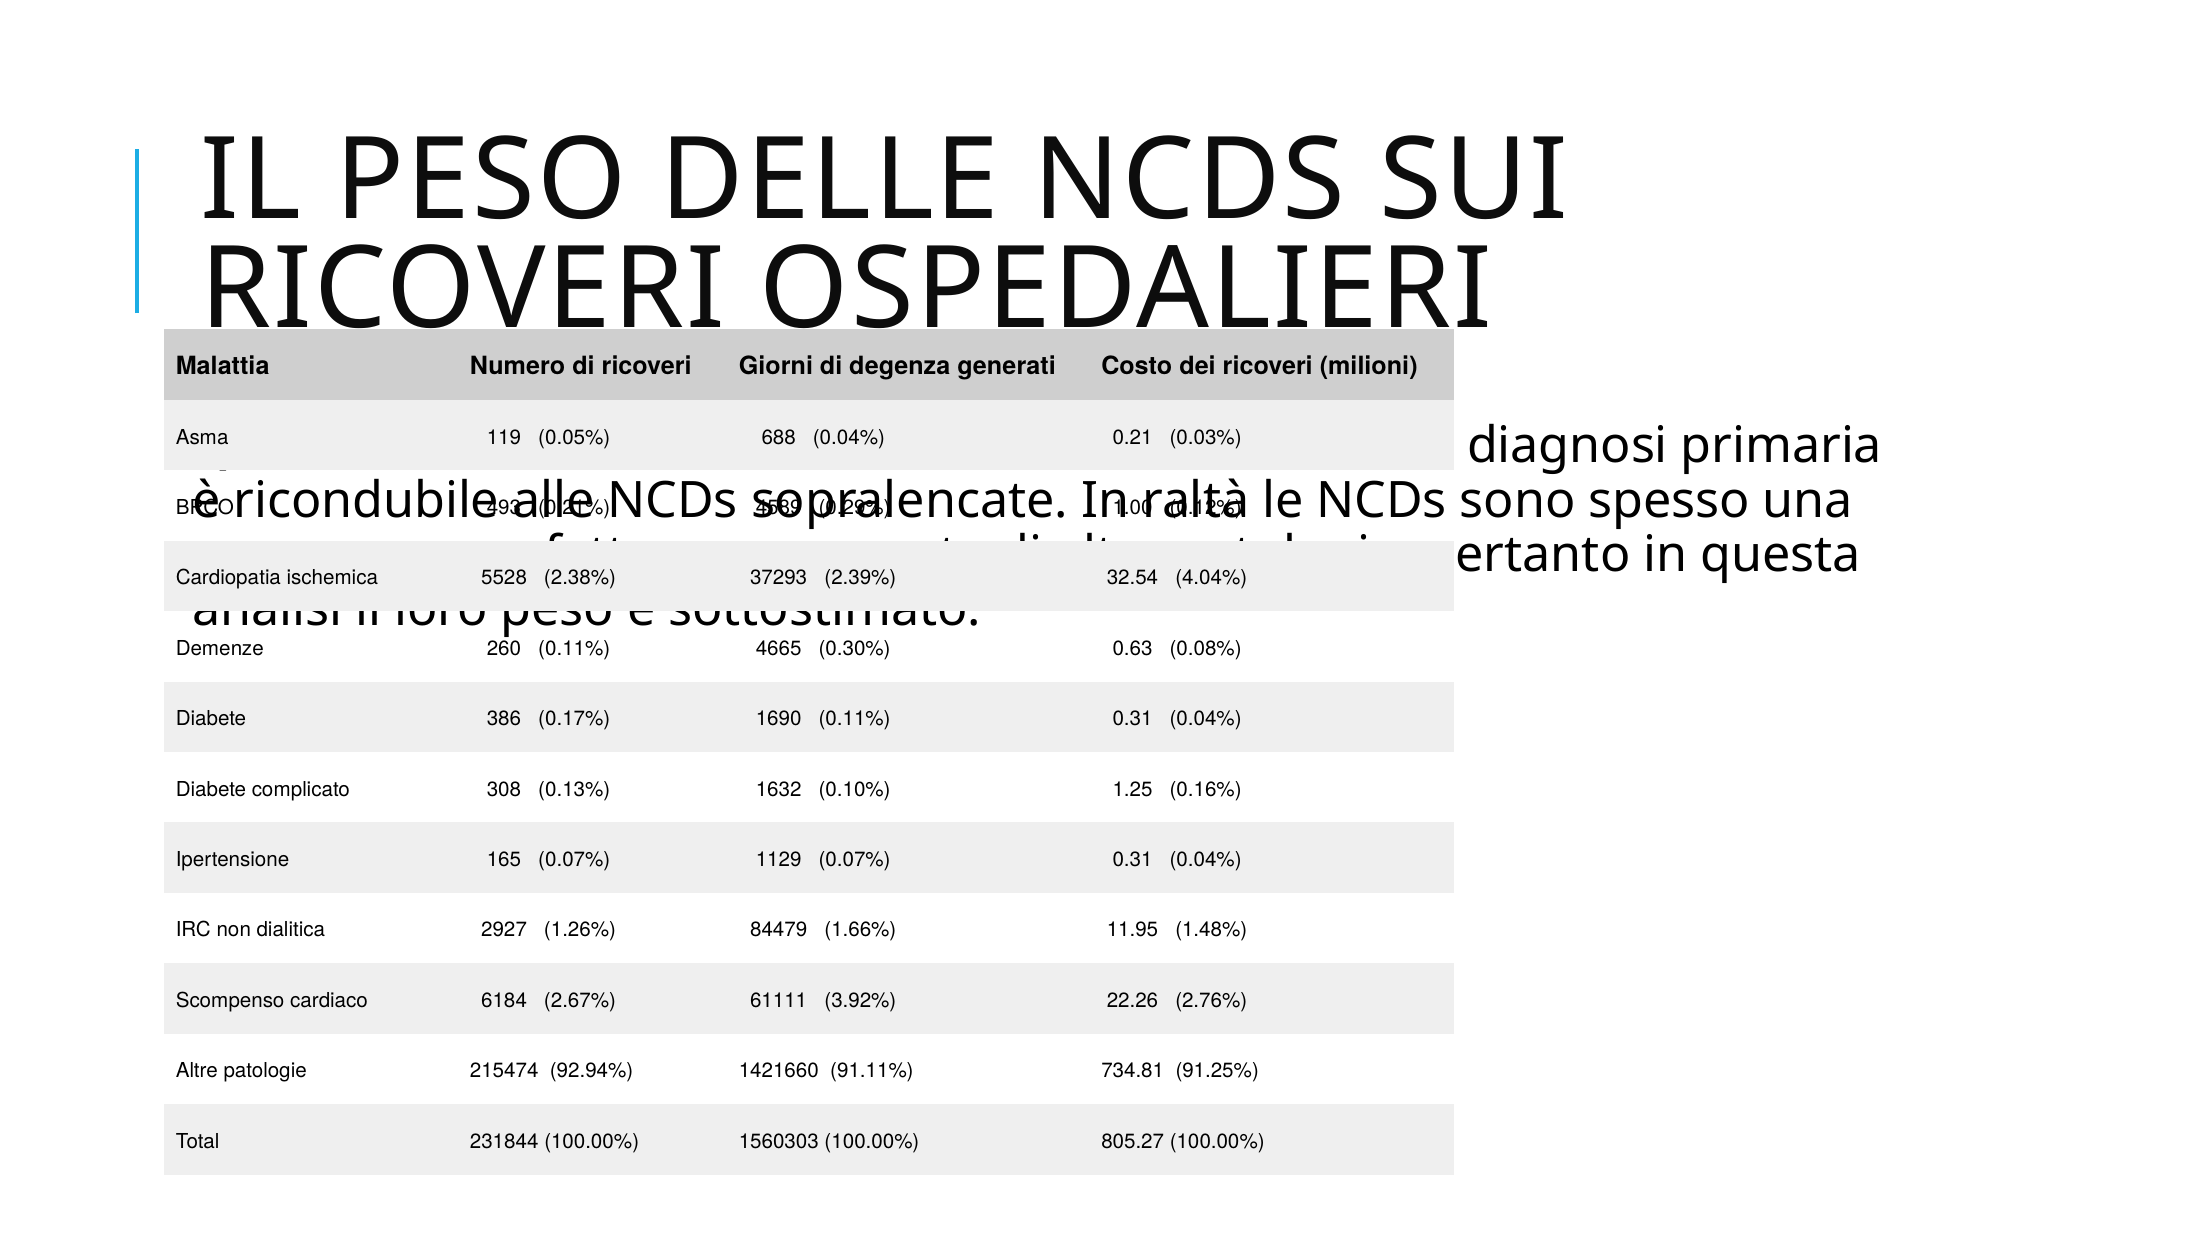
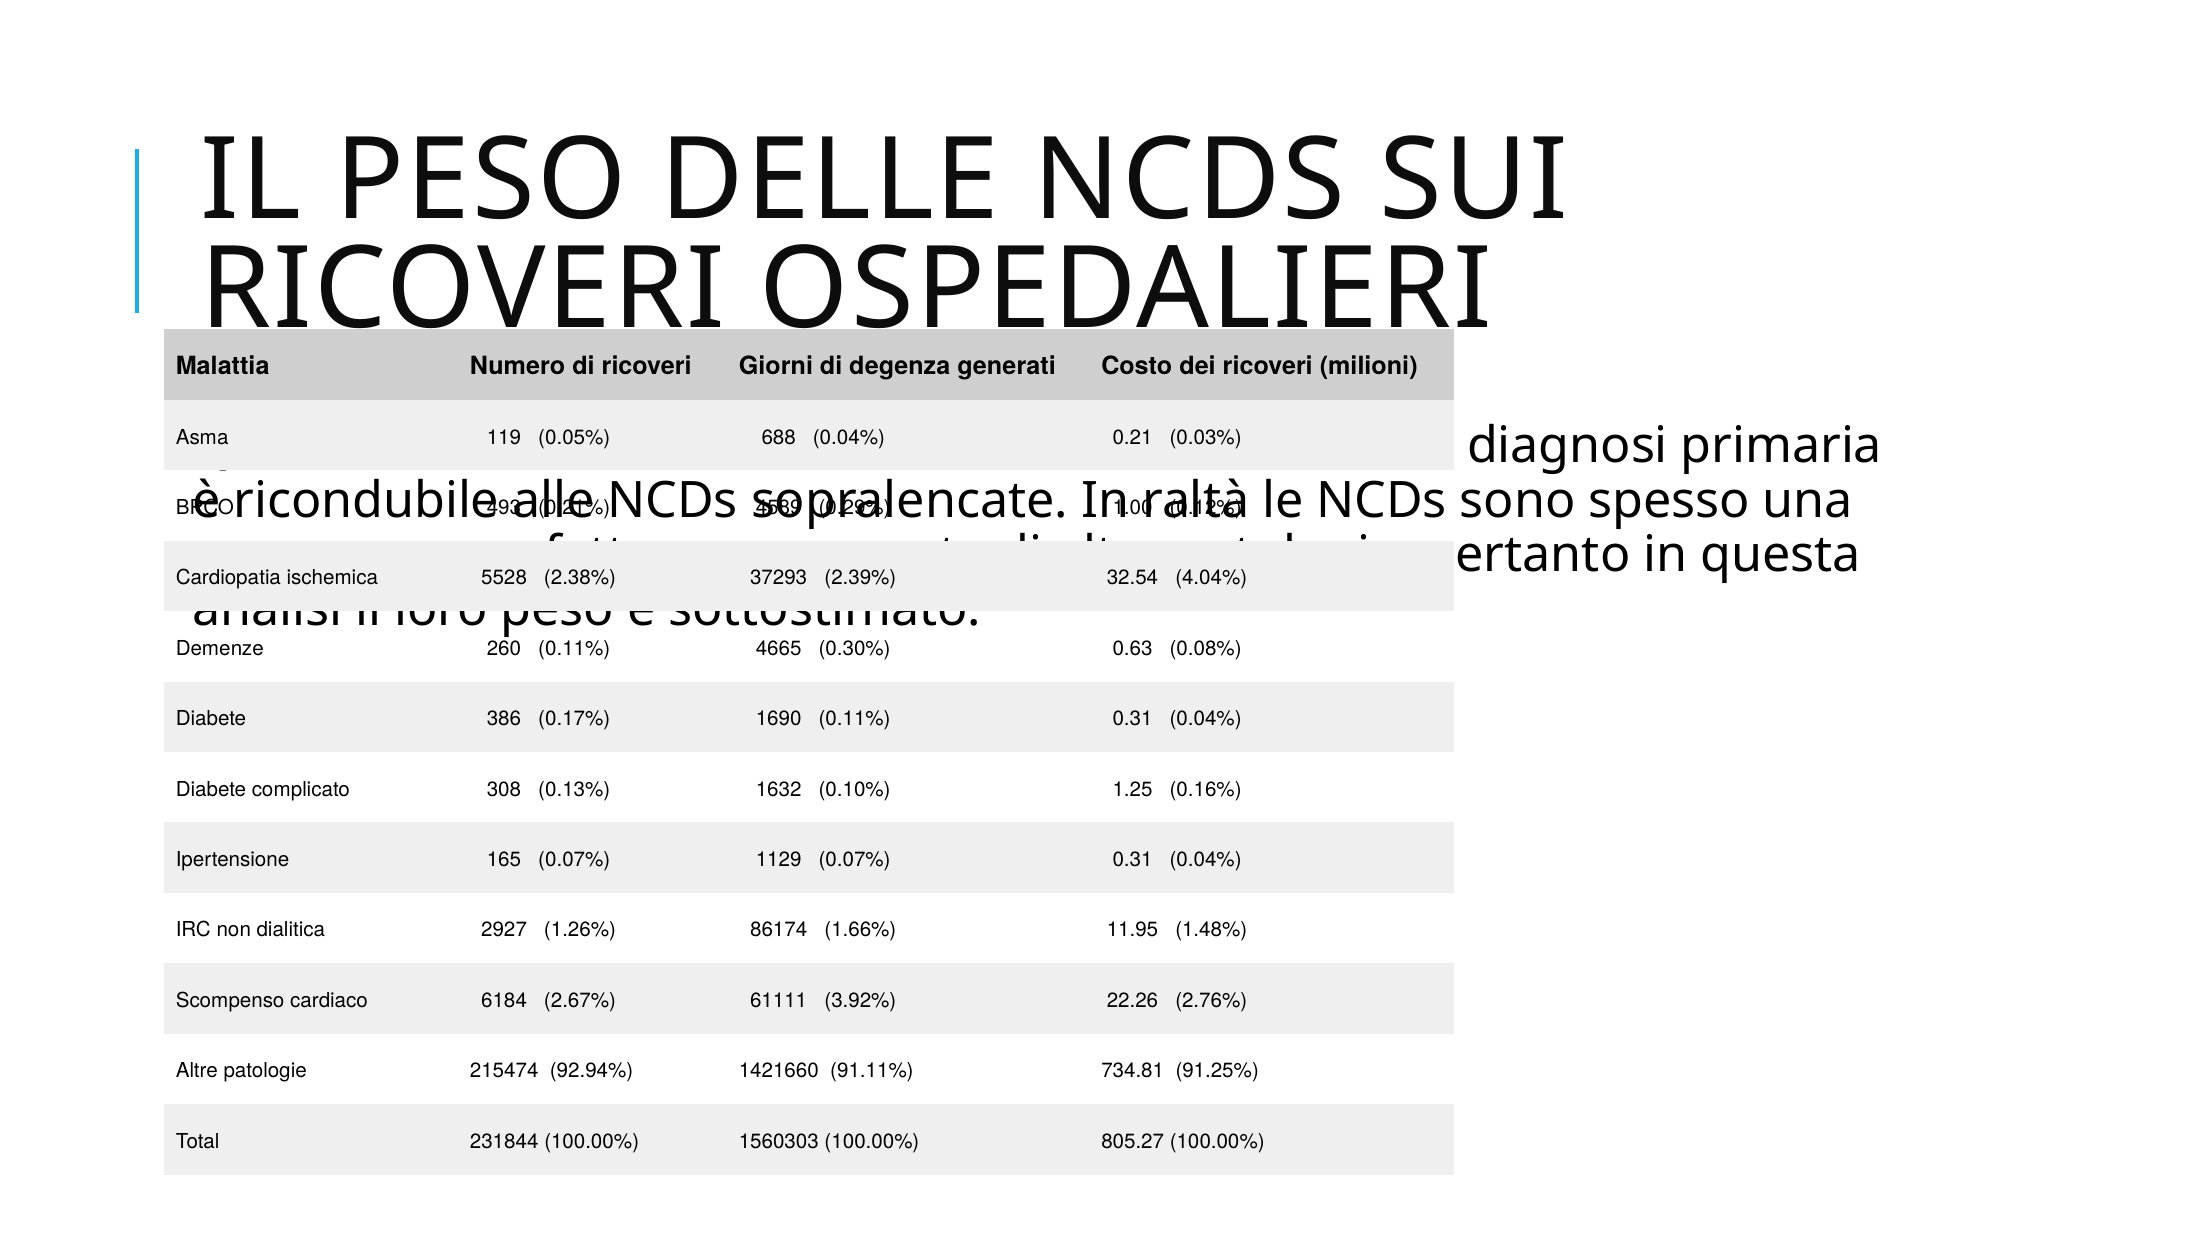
84479: 84479 -> 86174 (779, 930)
